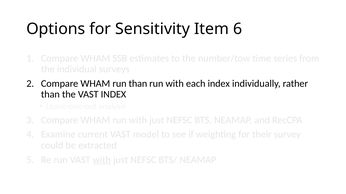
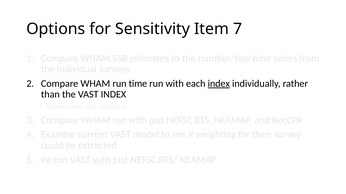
6: 6 -> 7 (238, 29)
run than: than -> time (138, 84)
index underline: none -> present (219, 84)
